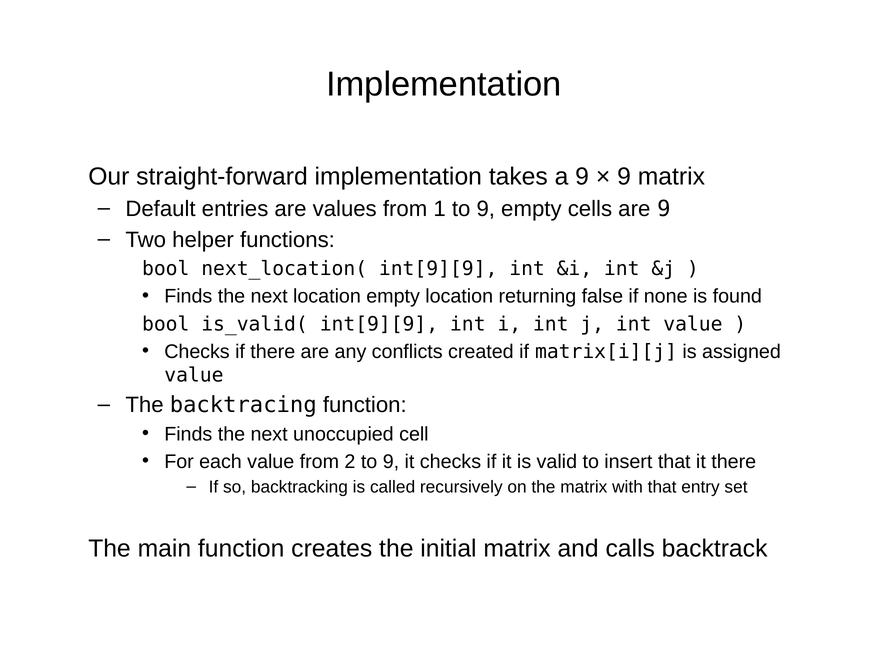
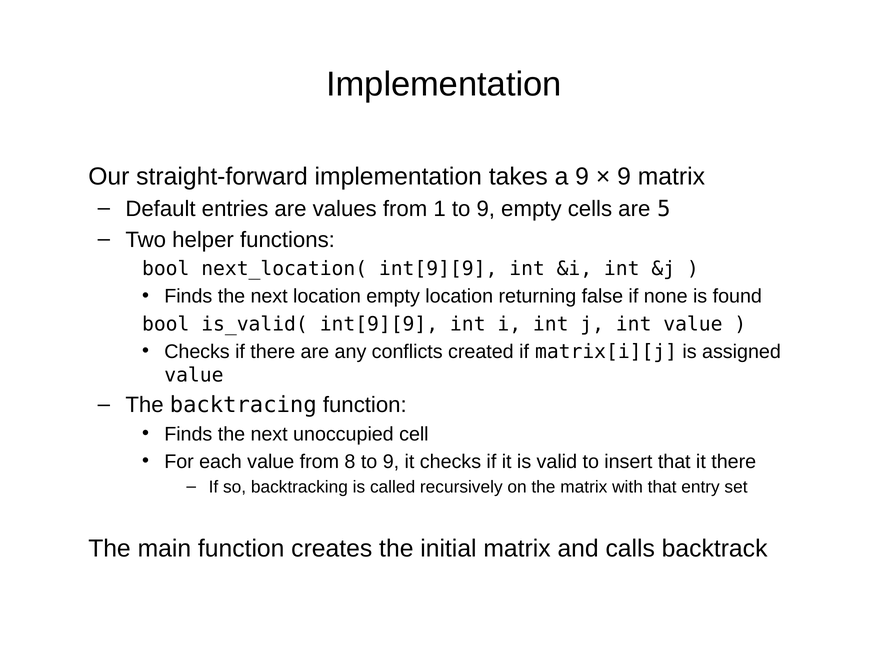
are 9: 9 -> 5 (664, 209)
2: 2 -> 8 (350, 462)
